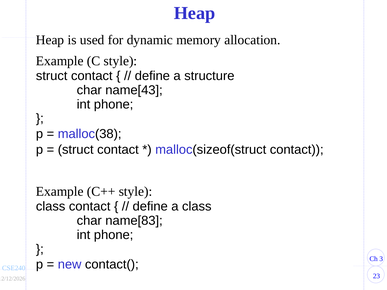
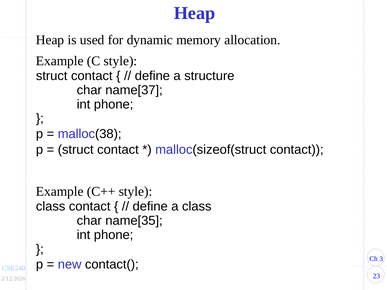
name[43: name[43 -> name[37 (134, 90)
name[83: name[83 -> name[35 (134, 221)
